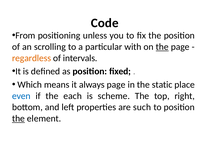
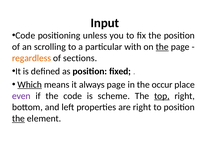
Code: Code -> Input (105, 23)
From: From -> Code (25, 36)
intervals: intervals -> sections (80, 58)
Which underline: none -> present (30, 85)
static: static -> occur (162, 85)
even colour: blue -> purple (21, 96)
the each: each -> code (73, 96)
top underline: none -> present (162, 96)
are such: such -> right (142, 107)
